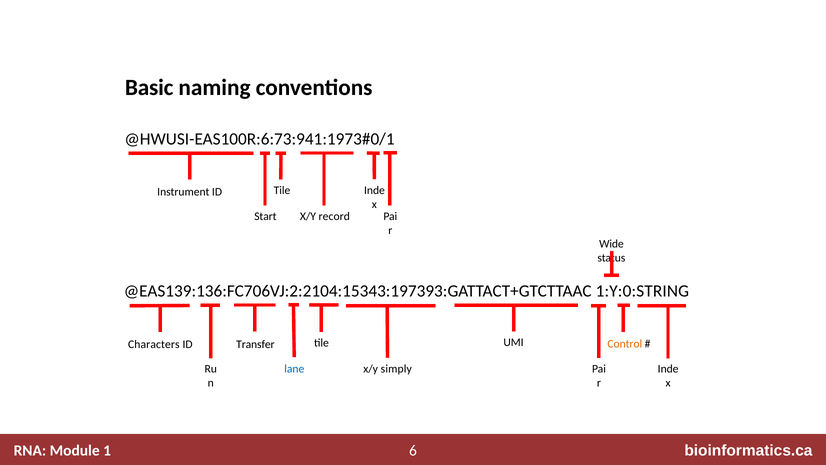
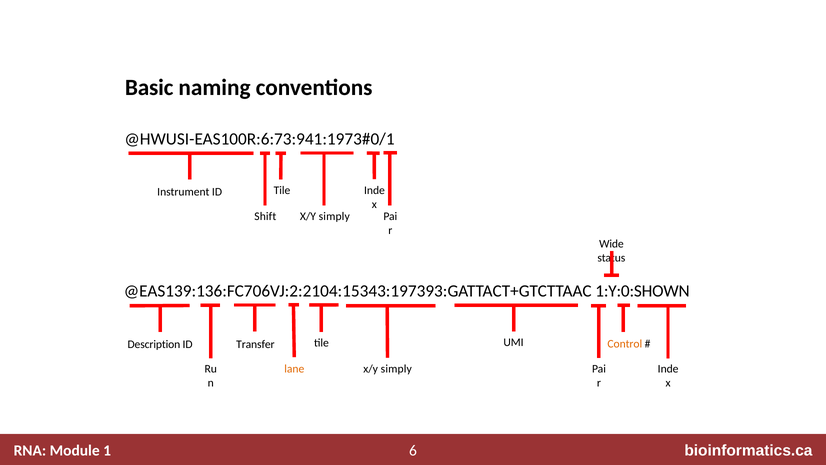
record: record -> simply (334, 216)
Start: Start -> Shift (265, 216)
1:Y:0:STRING: 1:Y:0:STRING -> 1:Y:0:SHOWN (643, 291)
Characters: Characters -> Description (154, 344)
lane colour: blue -> orange (294, 369)
